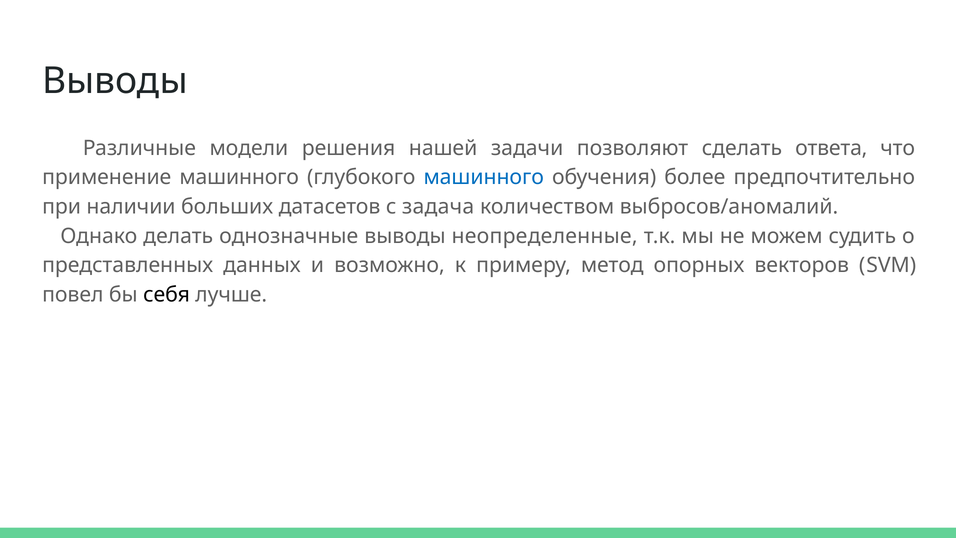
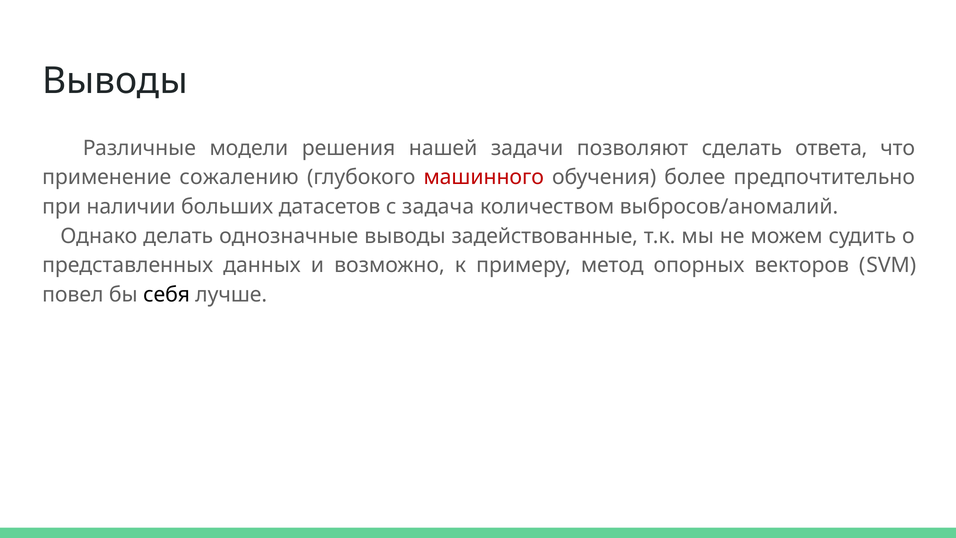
применение машинного: машинного -> сожалению (239, 177)
машинного colour: blue -> red (484, 177)
неопределенные: неопределенные -> задействованные (545, 236)
